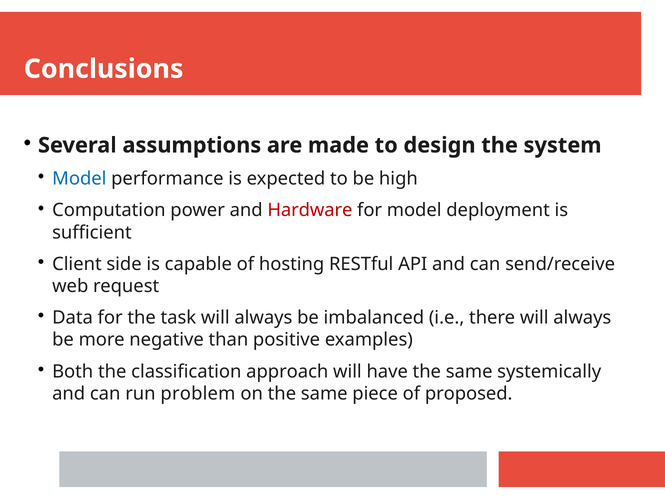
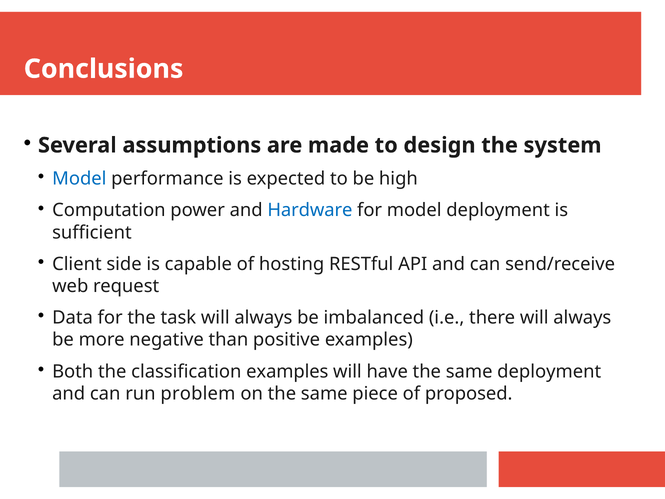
Hardware colour: red -> blue (310, 210)
classification approach: approach -> examples (287, 371)
same systemically: systemically -> deployment (549, 371)
